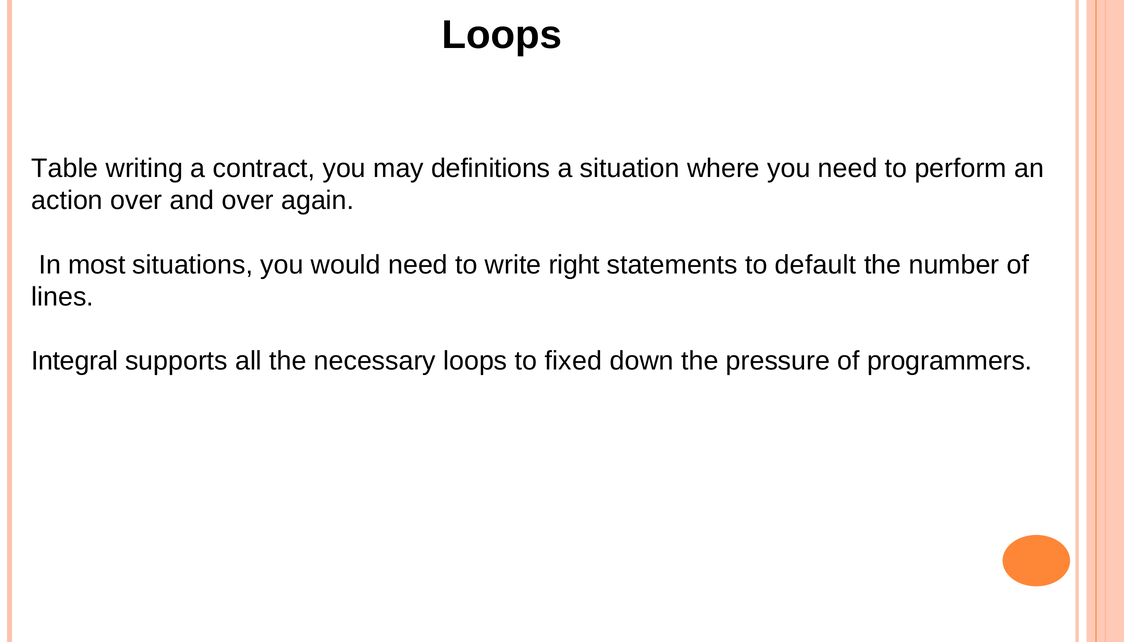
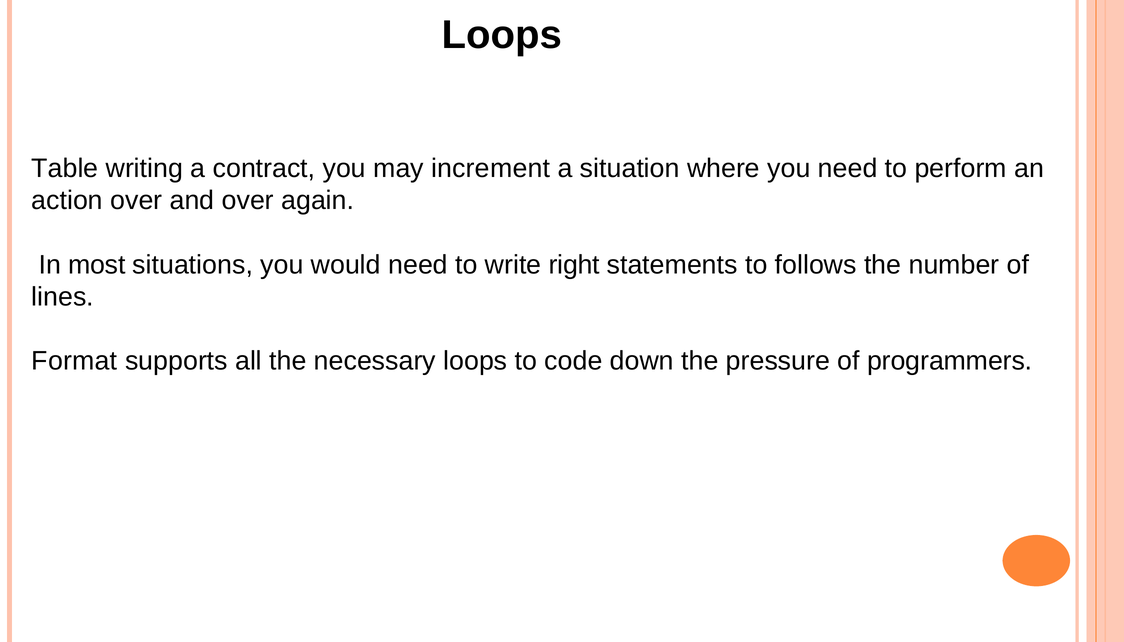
definitions: definitions -> increment (491, 168)
default: default -> follows (816, 265)
Integral: Integral -> Format (74, 361)
fixed: fixed -> code (573, 361)
